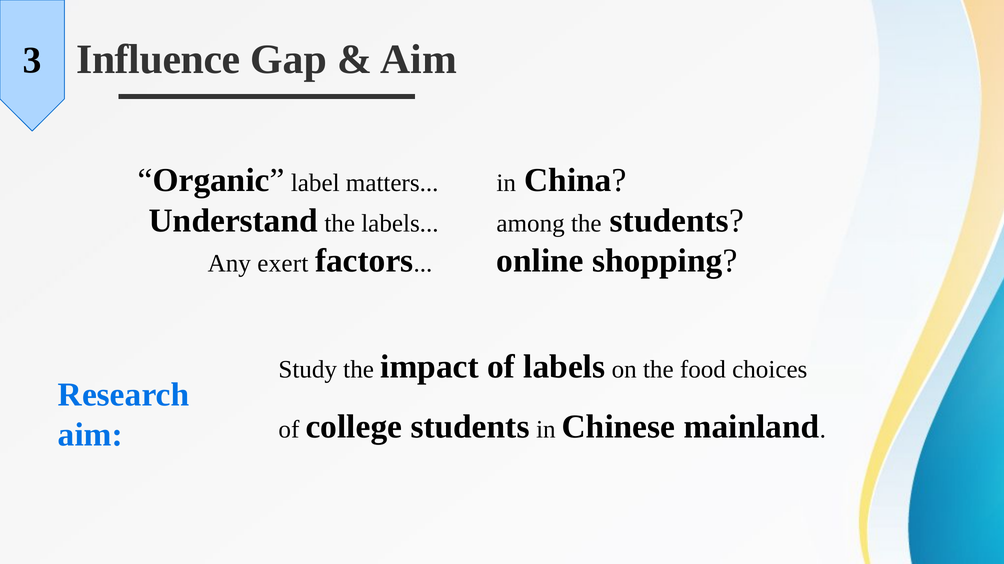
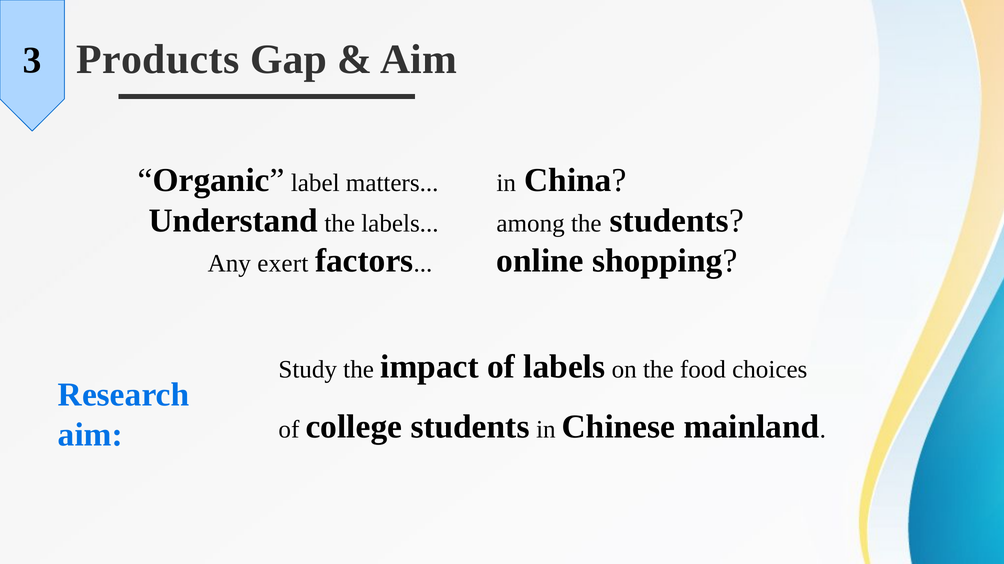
Influence: Influence -> Products (158, 59)
